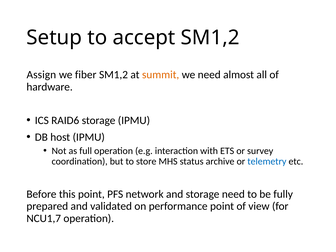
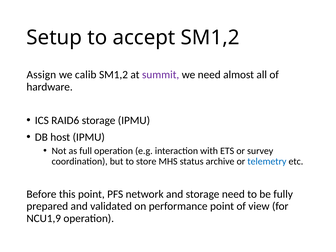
fiber: fiber -> calib (86, 75)
summit colour: orange -> purple (161, 75)
NCU1,7: NCU1,7 -> NCU1,9 (44, 218)
